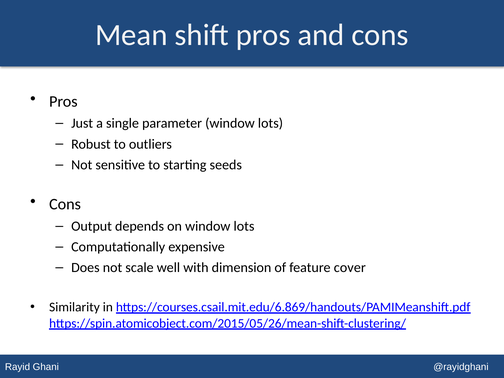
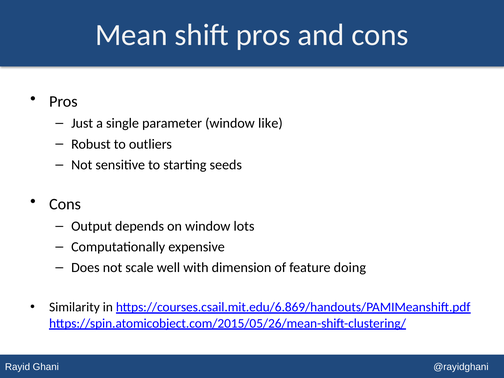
parameter window lots: lots -> like (270, 123)
cover: cover -> doing (350, 268)
